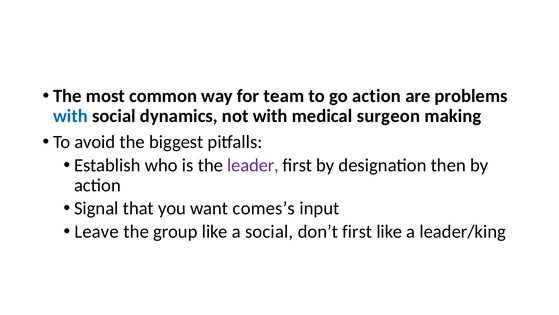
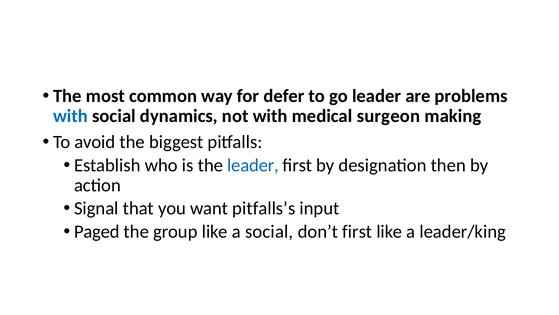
team: team -> defer (284, 96)
go action: action -> leader (377, 96)
leader colour: purple -> blue (253, 165)
comes’s: comes’s -> pitfalls’s (264, 208)
Leave: Leave -> Paged (97, 231)
